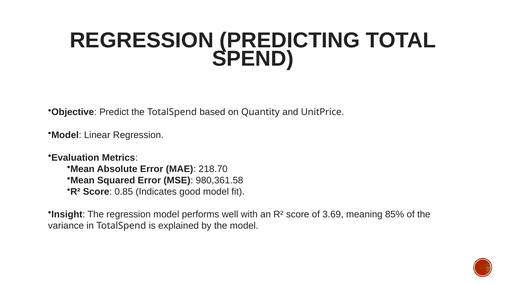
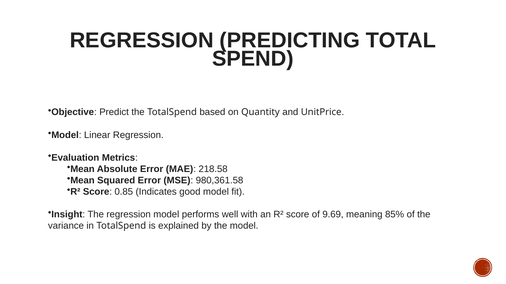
218.70: 218.70 -> 218.58 (213, 169)
3.69: 3.69 -> 9.69 (333, 215)
